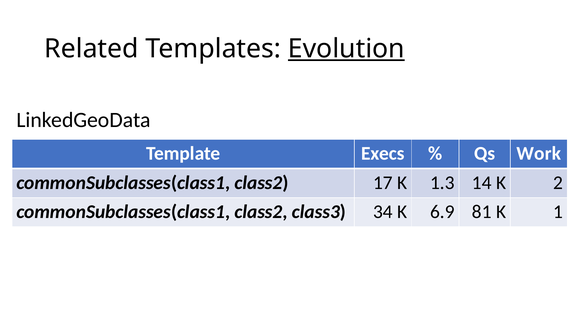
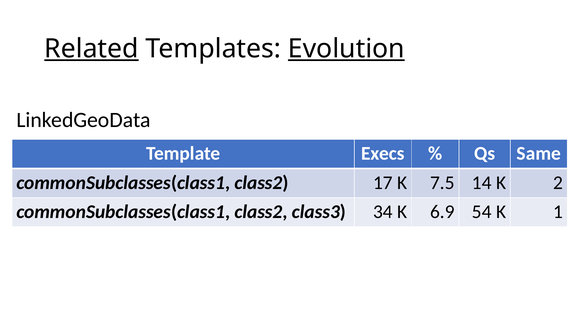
Related underline: none -> present (91, 49)
Work: Work -> Same (539, 153)
1.3: 1.3 -> 7.5 (442, 183)
81: 81 -> 54 (482, 212)
